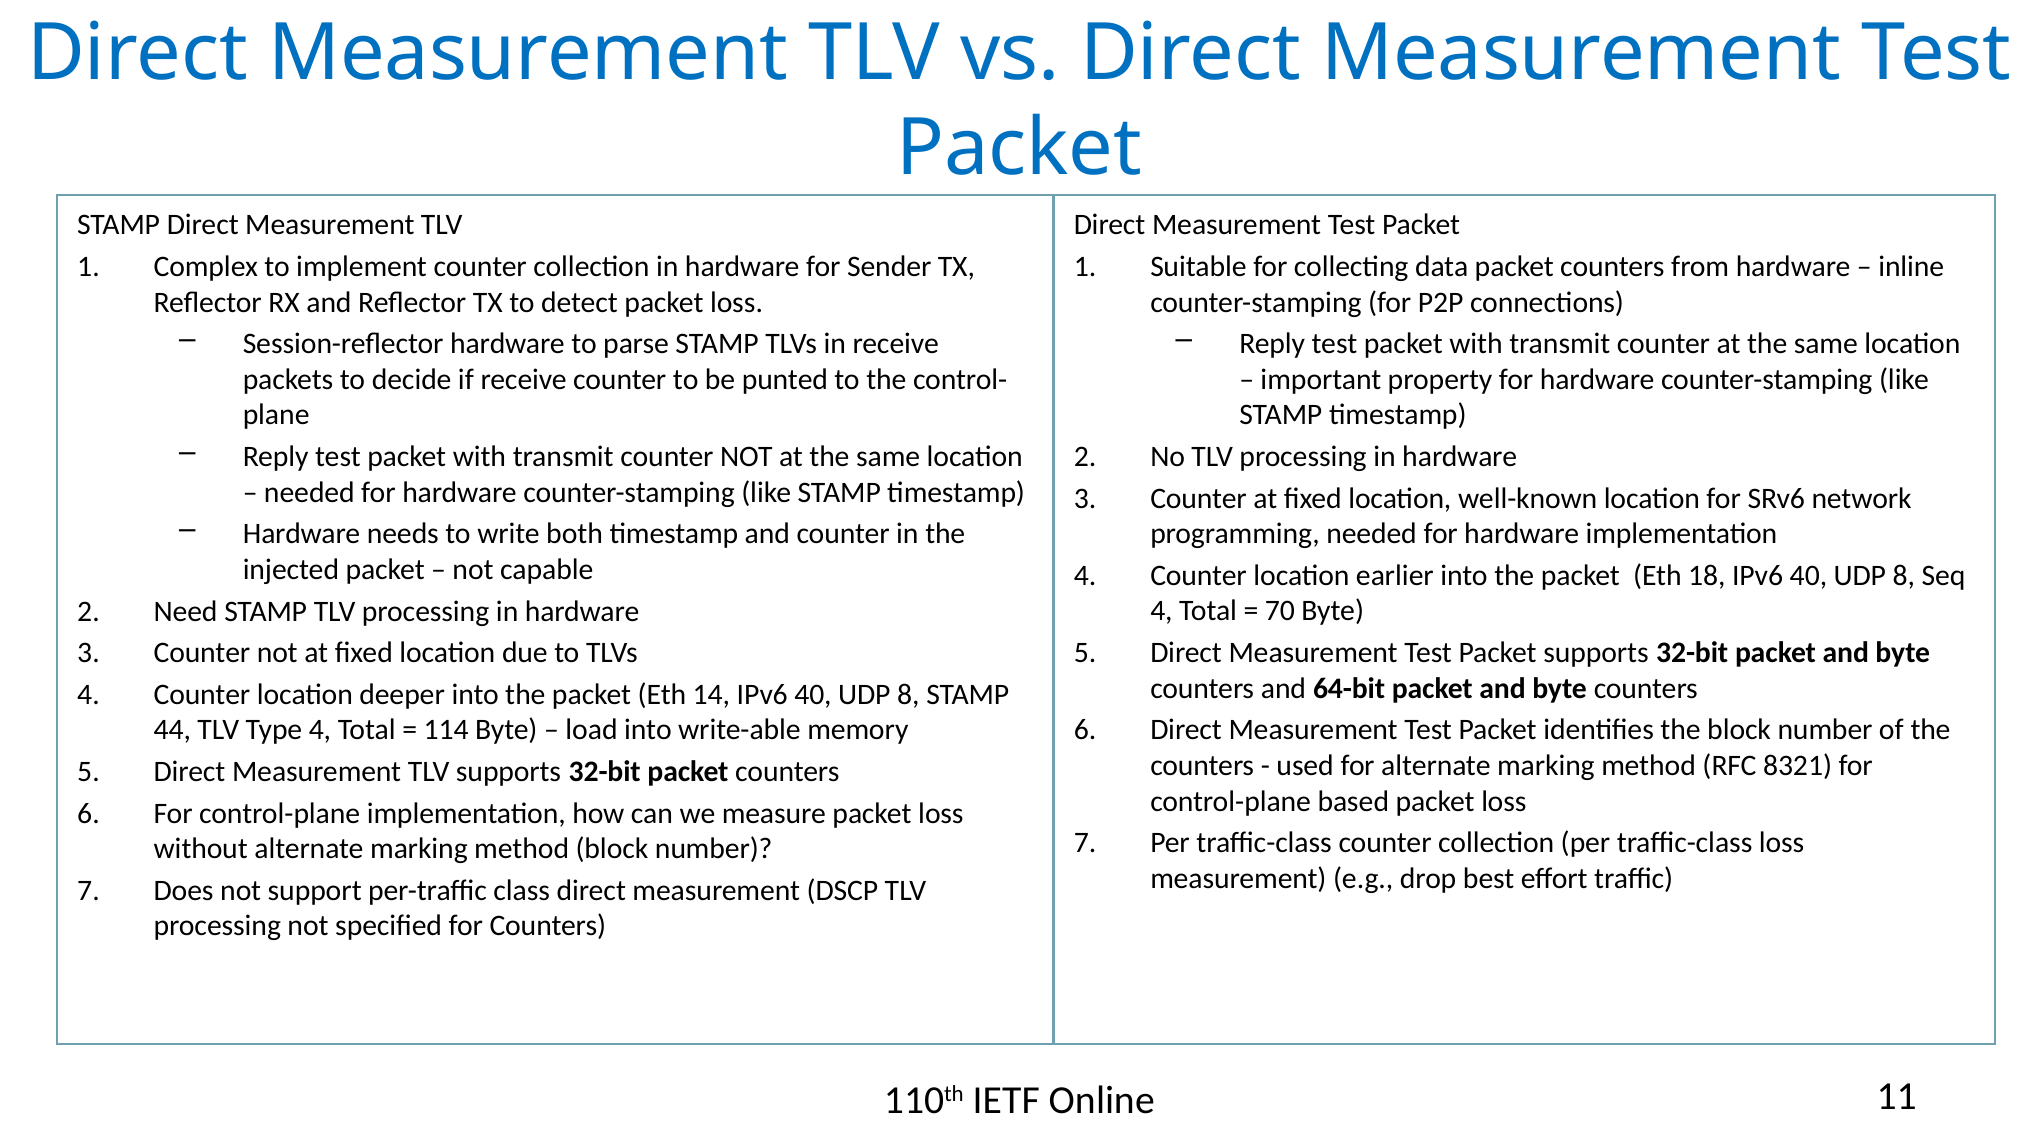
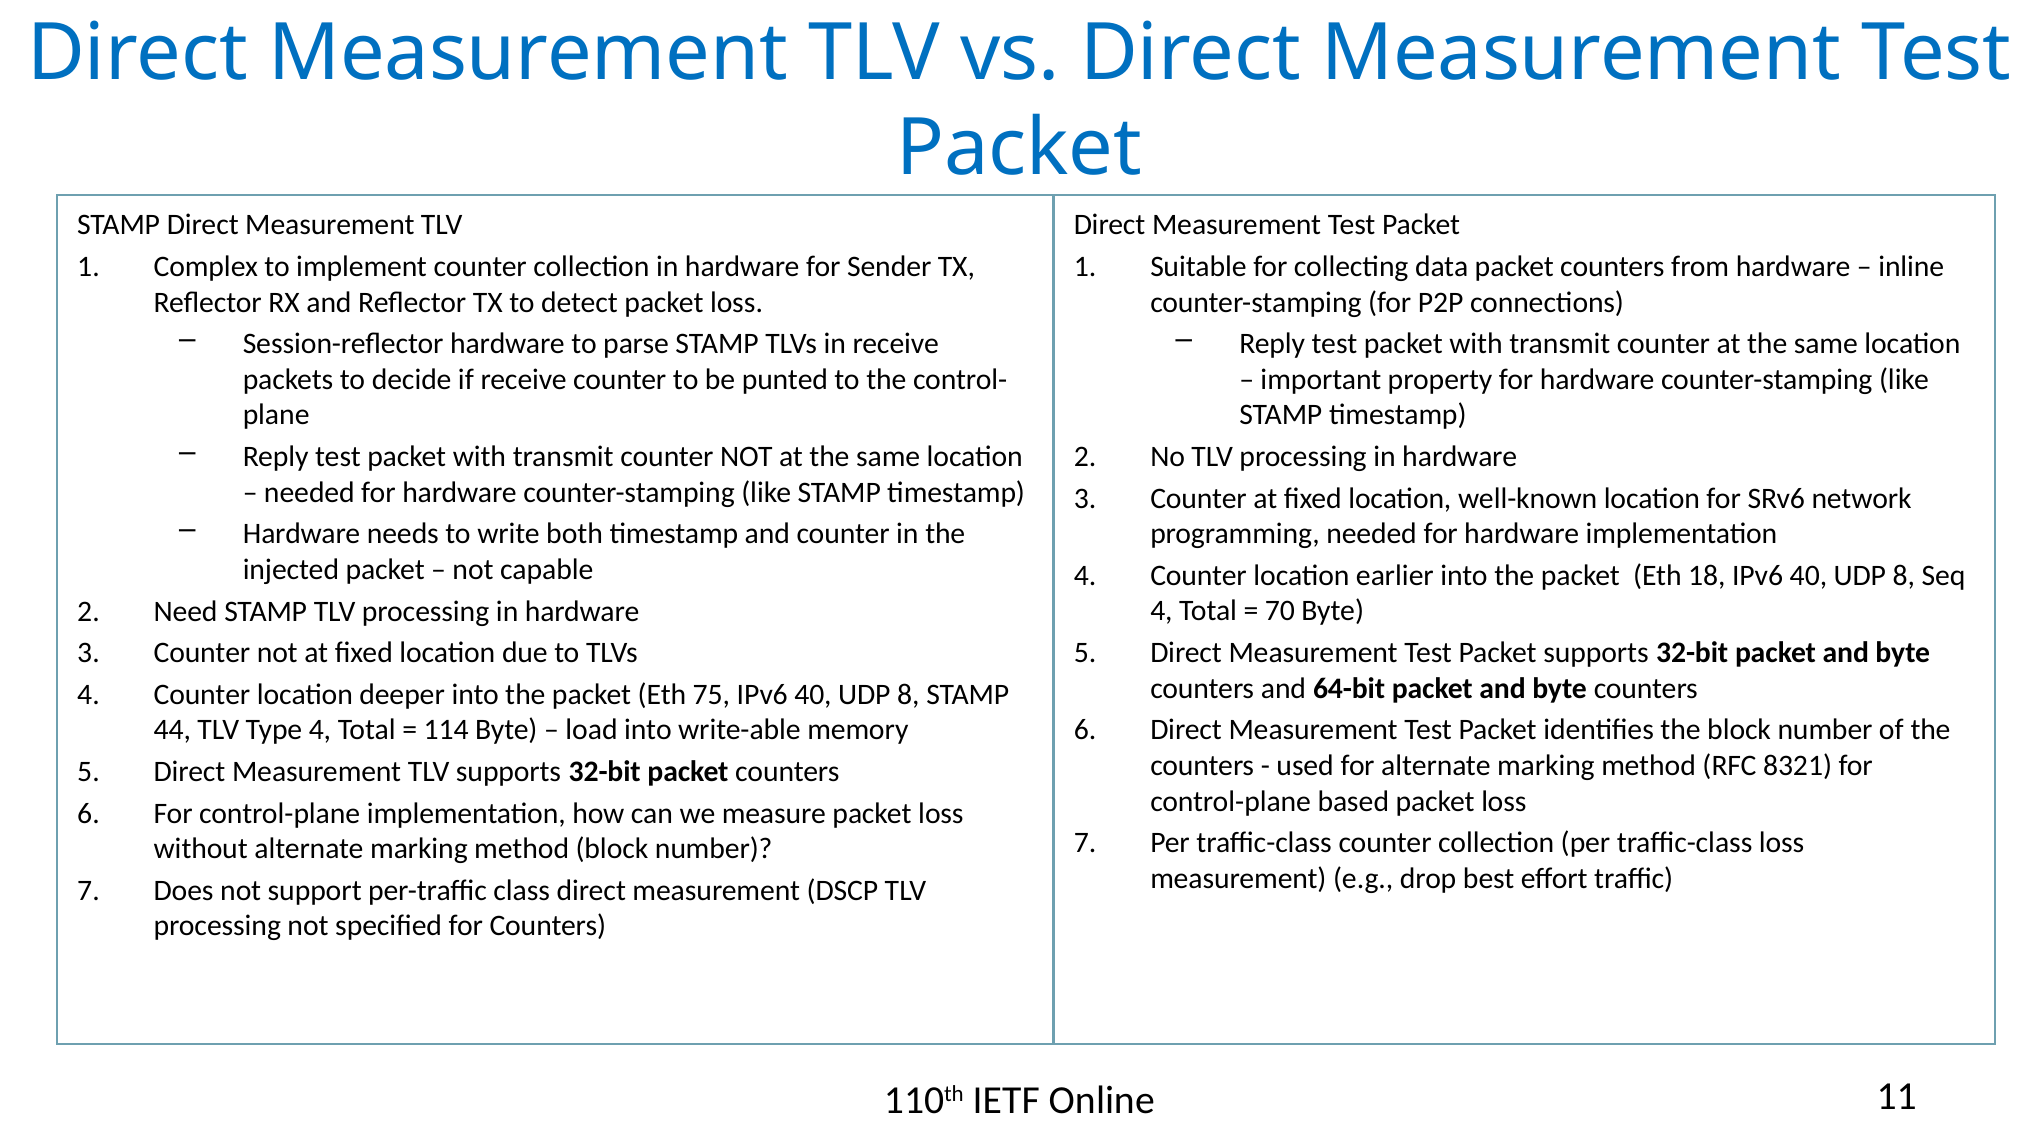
14: 14 -> 75 (711, 694)
